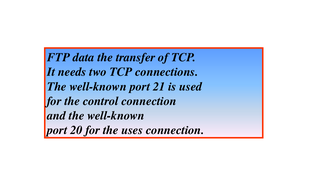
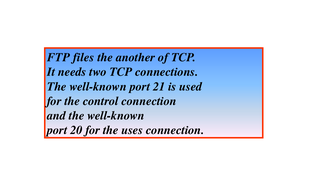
data: data -> files (84, 57)
transfer: transfer -> another (136, 57)
